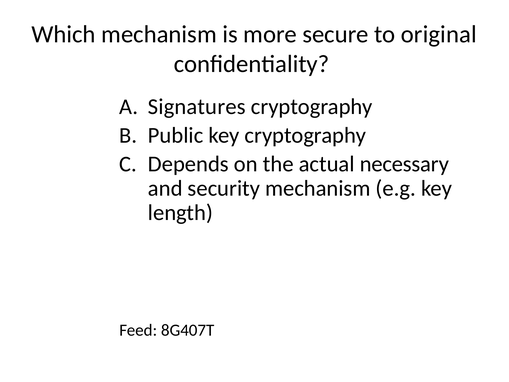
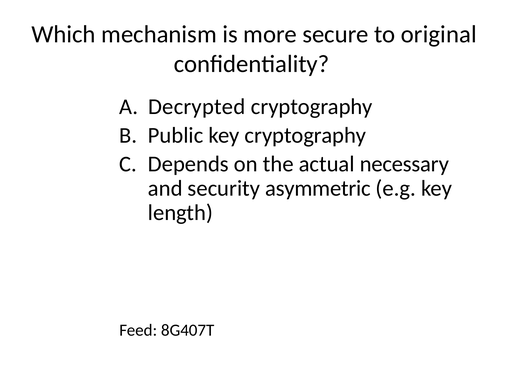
Signatures: Signatures -> Decrypted (197, 107)
security mechanism: mechanism -> asymmetric (318, 188)
